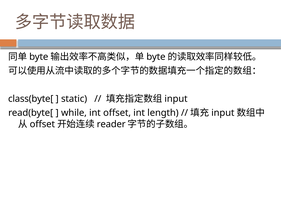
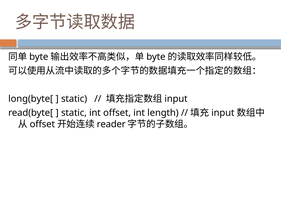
class(byte[: class(byte[ -> long(byte[ (31, 99)
while: while -> static (74, 113)
